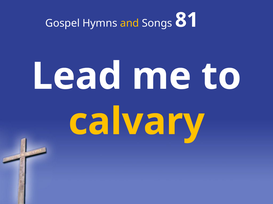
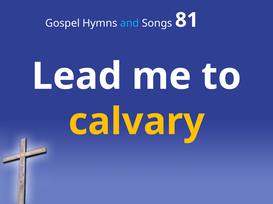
and colour: yellow -> light blue (130, 23)
